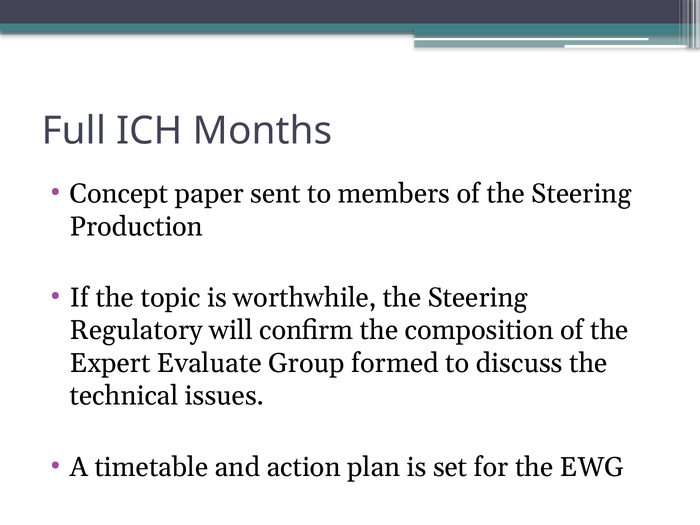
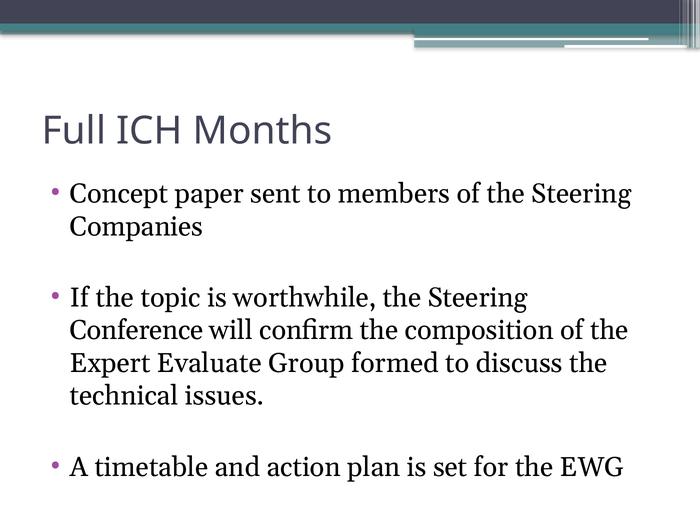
Production: Production -> Companies (136, 227)
Regulatory: Regulatory -> Conference (137, 330)
